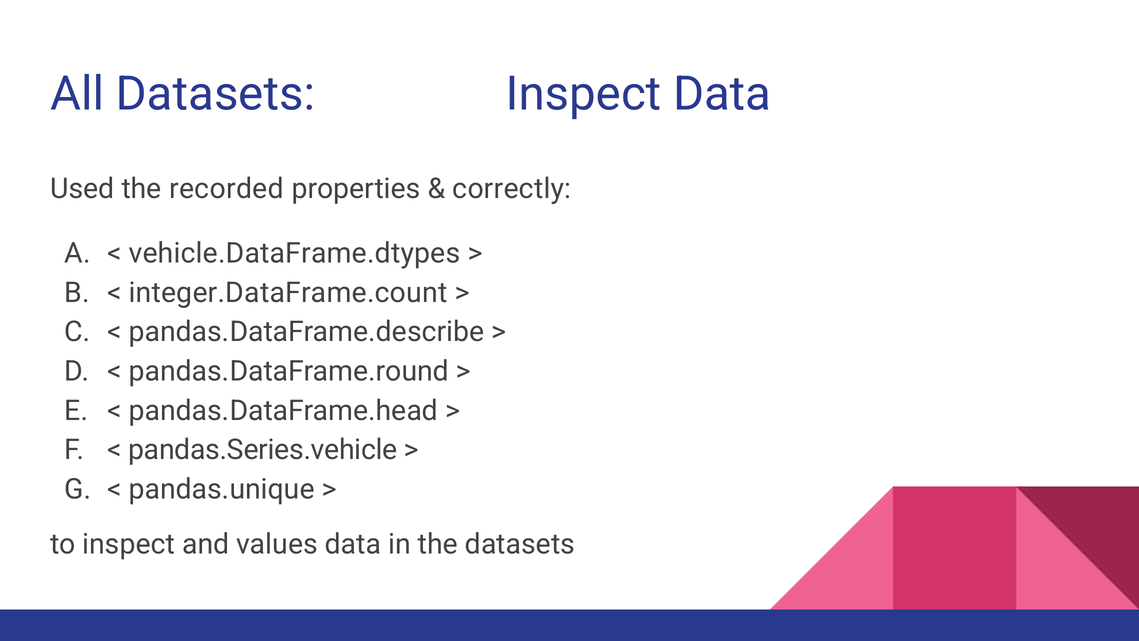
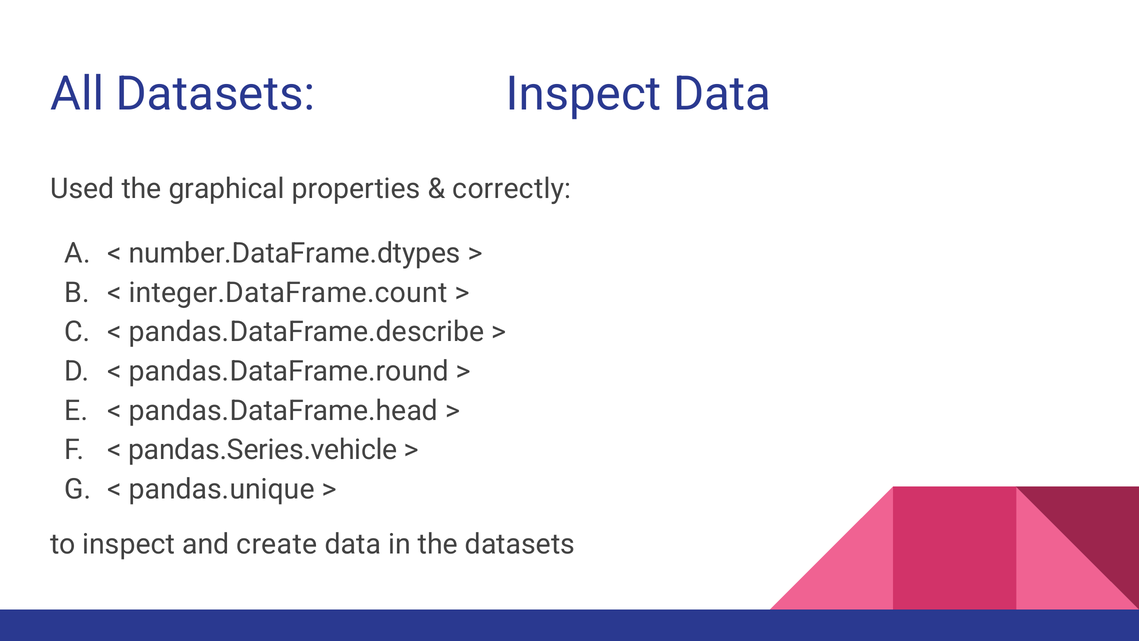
recorded: recorded -> graphical (227, 189)
vehicle.DataFrame.dtypes: vehicle.DataFrame.dtypes -> number.DataFrame.dtypes (295, 253)
values: values -> create (277, 544)
